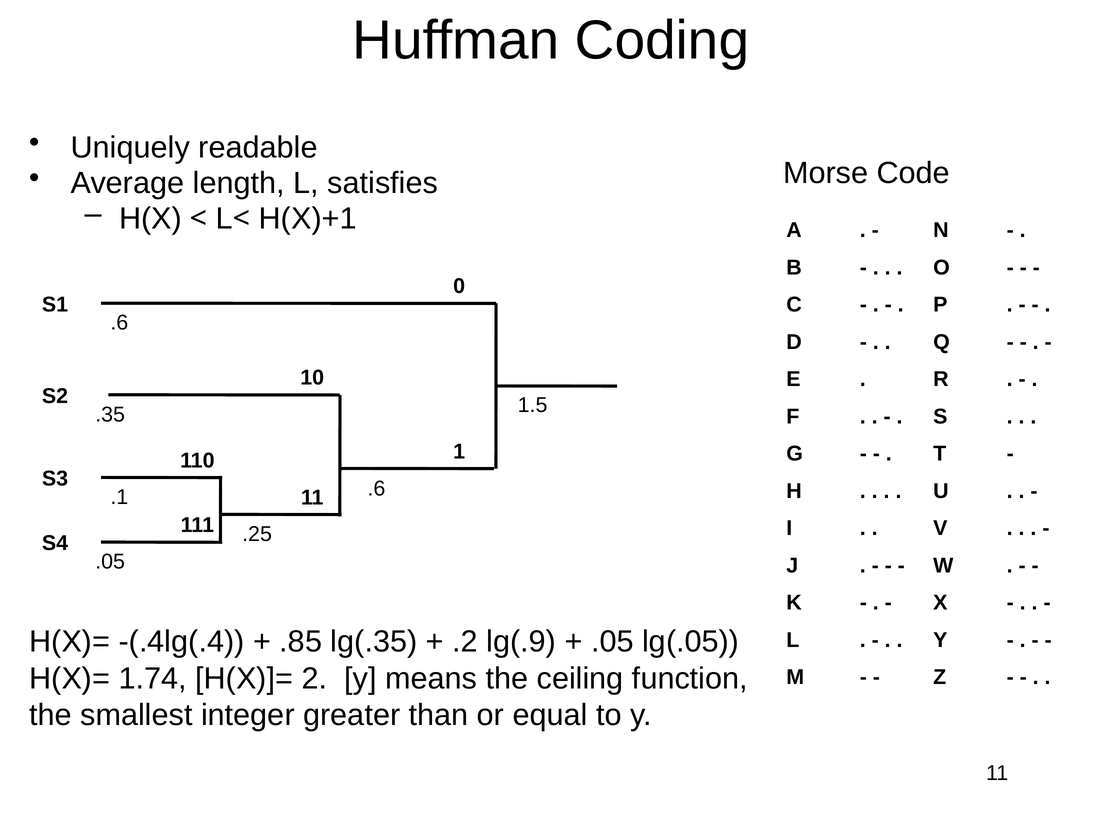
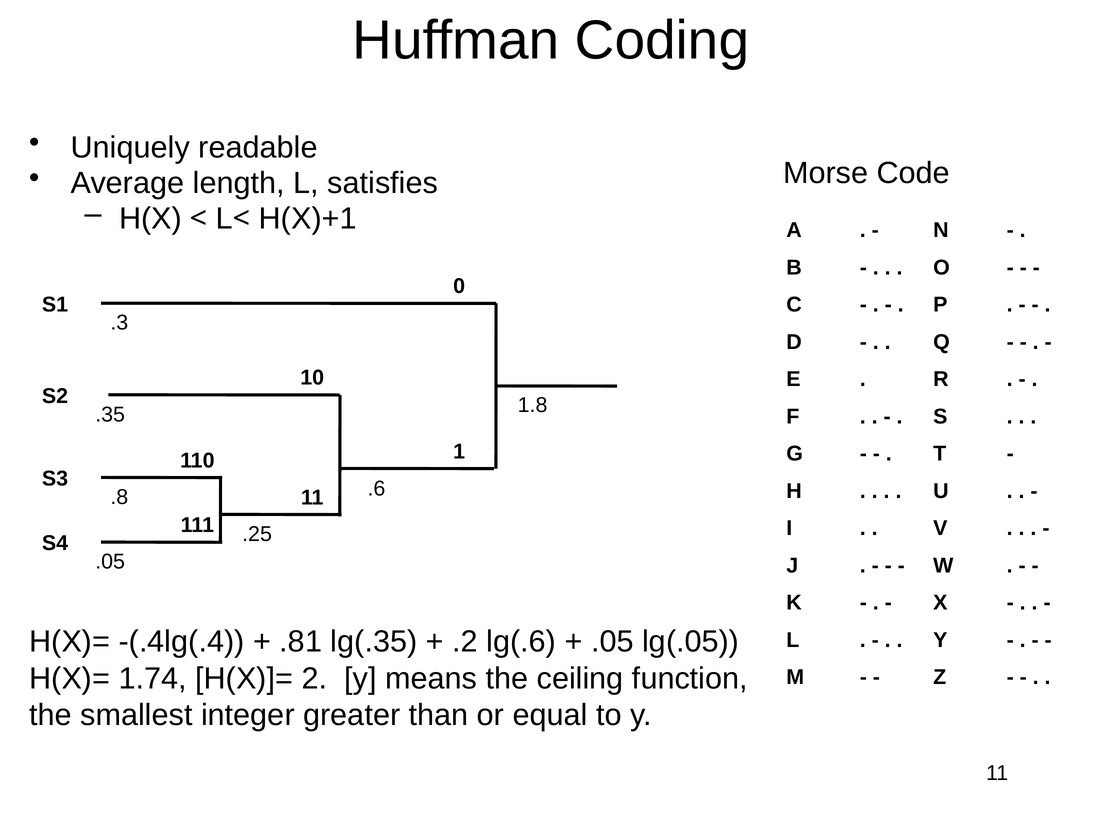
.6: .6 -> .3 (119, 322)
1.5: 1.5 -> 1.8 (533, 405)
.1: .1 -> .8 (119, 497)
.85: .85 -> .81 (301, 641)
lg(.9: lg(.9 -> lg(.6 (521, 641)
